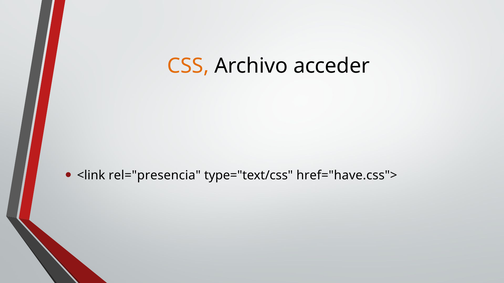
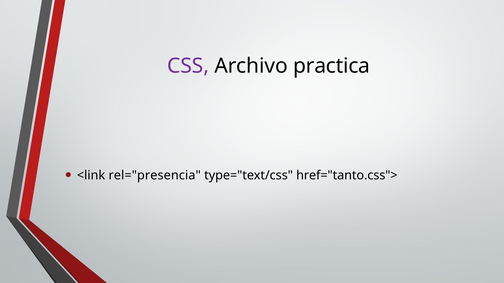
CSS colour: orange -> purple (188, 66)
acceder: acceder -> practica (332, 66)
href="have.css">: href="have.css"> -> href="tanto.css"> (347, 176)
